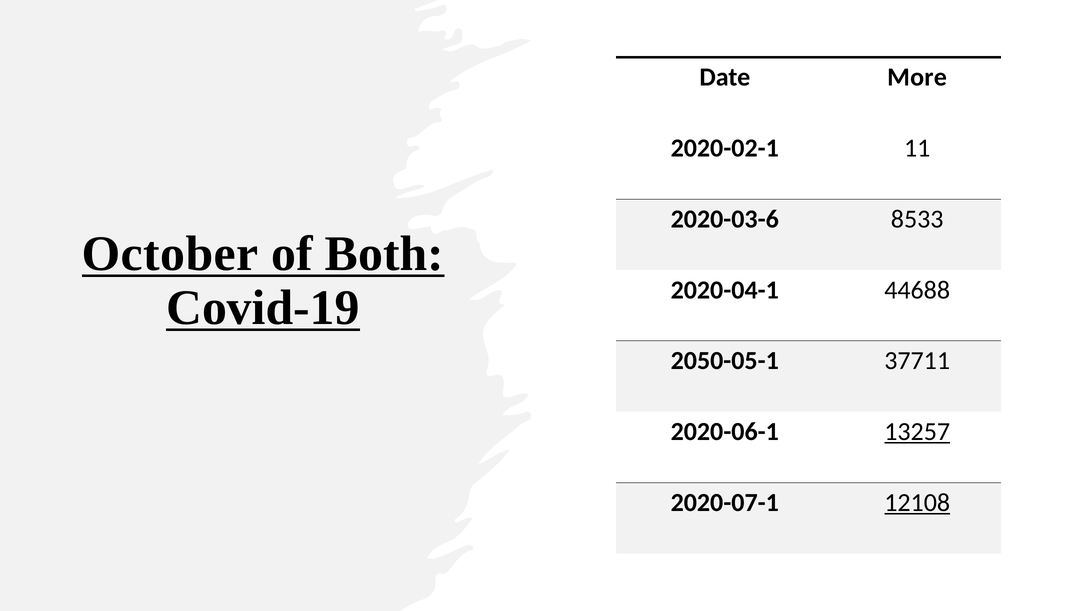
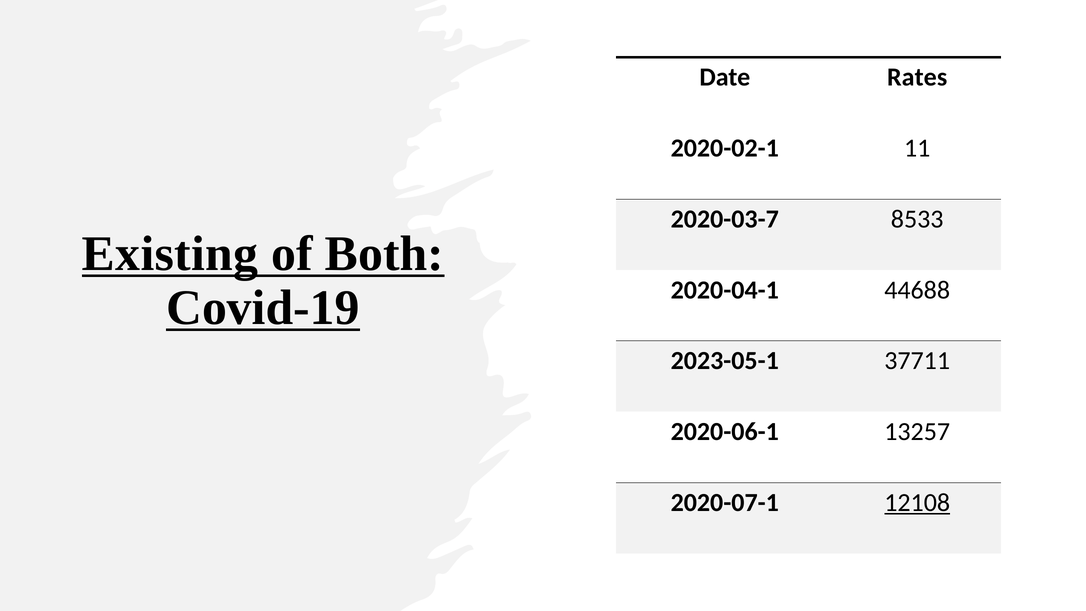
More: More -> Rates (917, 77)
2020-03-6: 2020-03-6 -> 2020-03-7 (725, 219)
October: October -> Existing (170, 254)
2050-05-1: 2050-05-1 -> 2023-05-1 (725, 361)
13257 underline: present -> none (917, 432)
